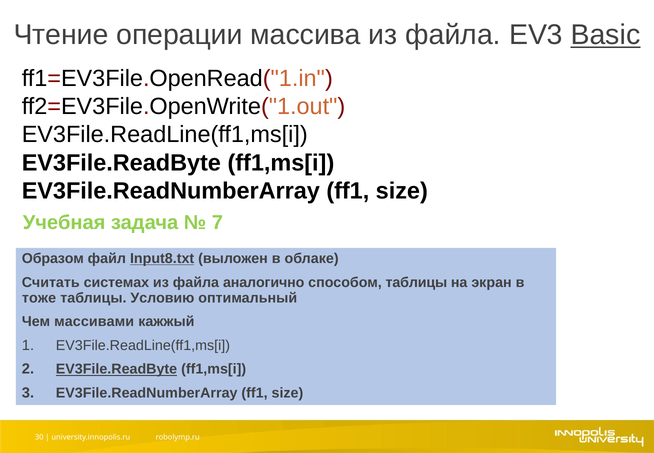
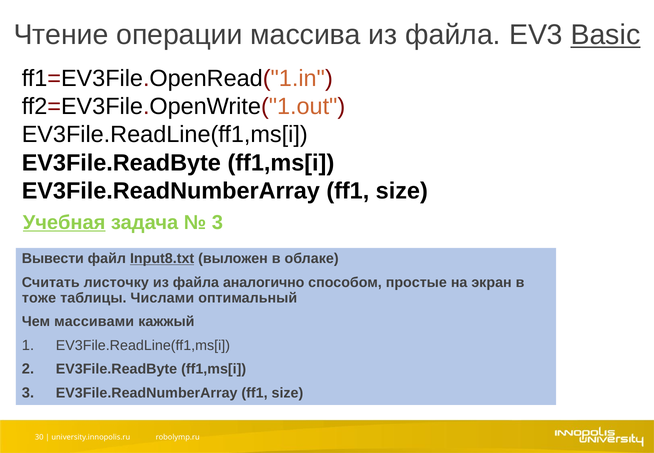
Учебная underline: none -> present (64, 222)
7: 7 -> 3 (217, 222)
Образом: Образом -> Вывести (53, 258)
системах: системах -> листочку (116, 282)
способом таблицы: таблицы -> простые (416, 282)
Условию: Условию -> Числами (162, 298)
EV3File.ReadByte underline: present -> none (116, 369)
